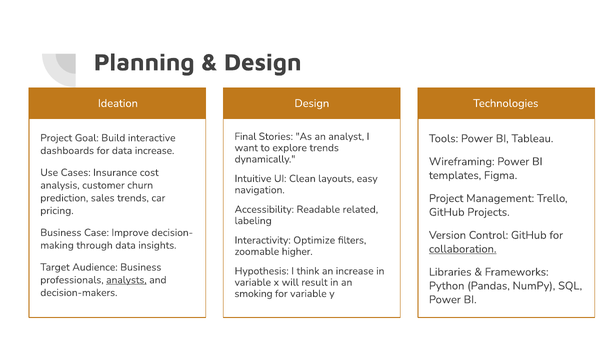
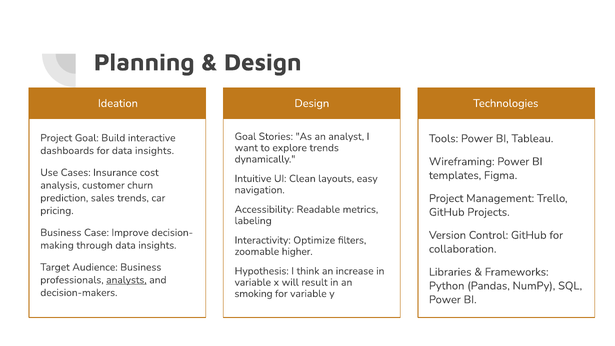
Final: Final -> Goal (245, 136)
for data increase: increase -> insights (155, 151)
related: related -> metrics (360, 209)
collaboration underline: present -> none (463, 249)
